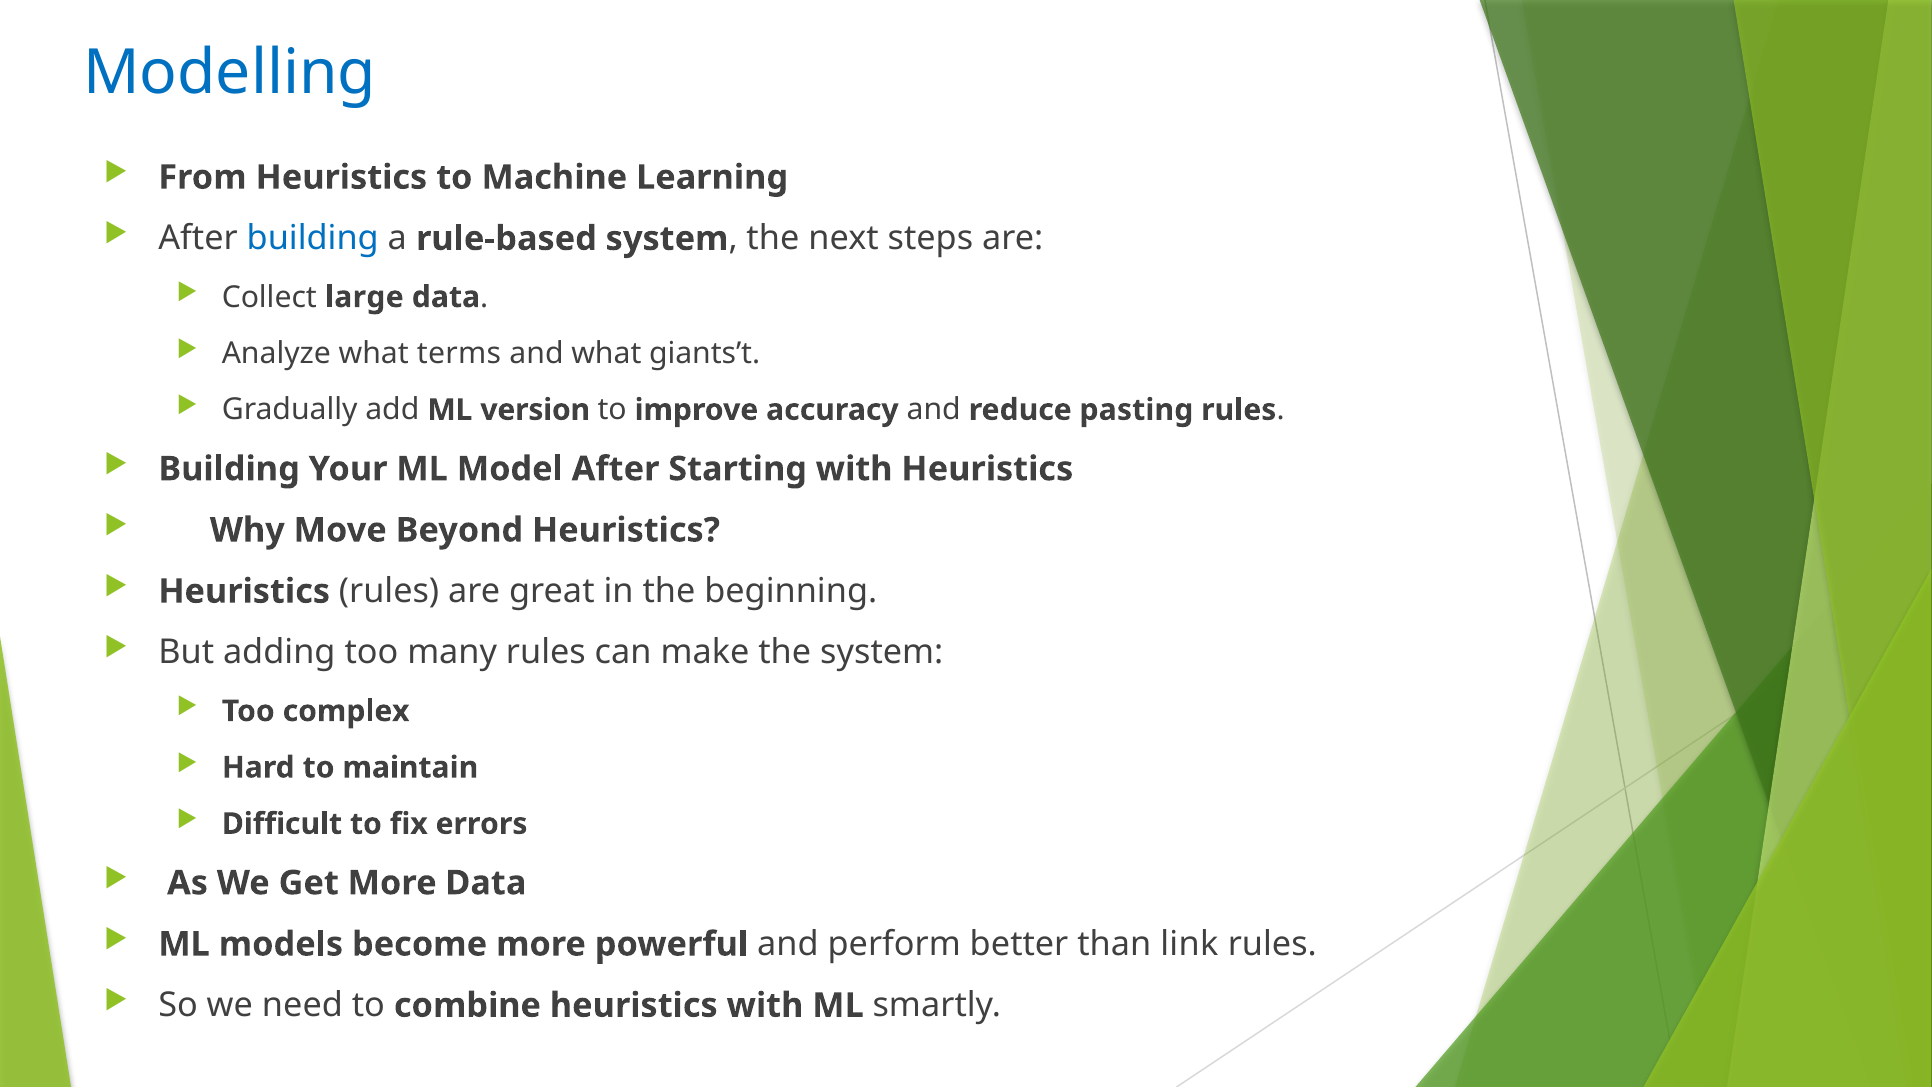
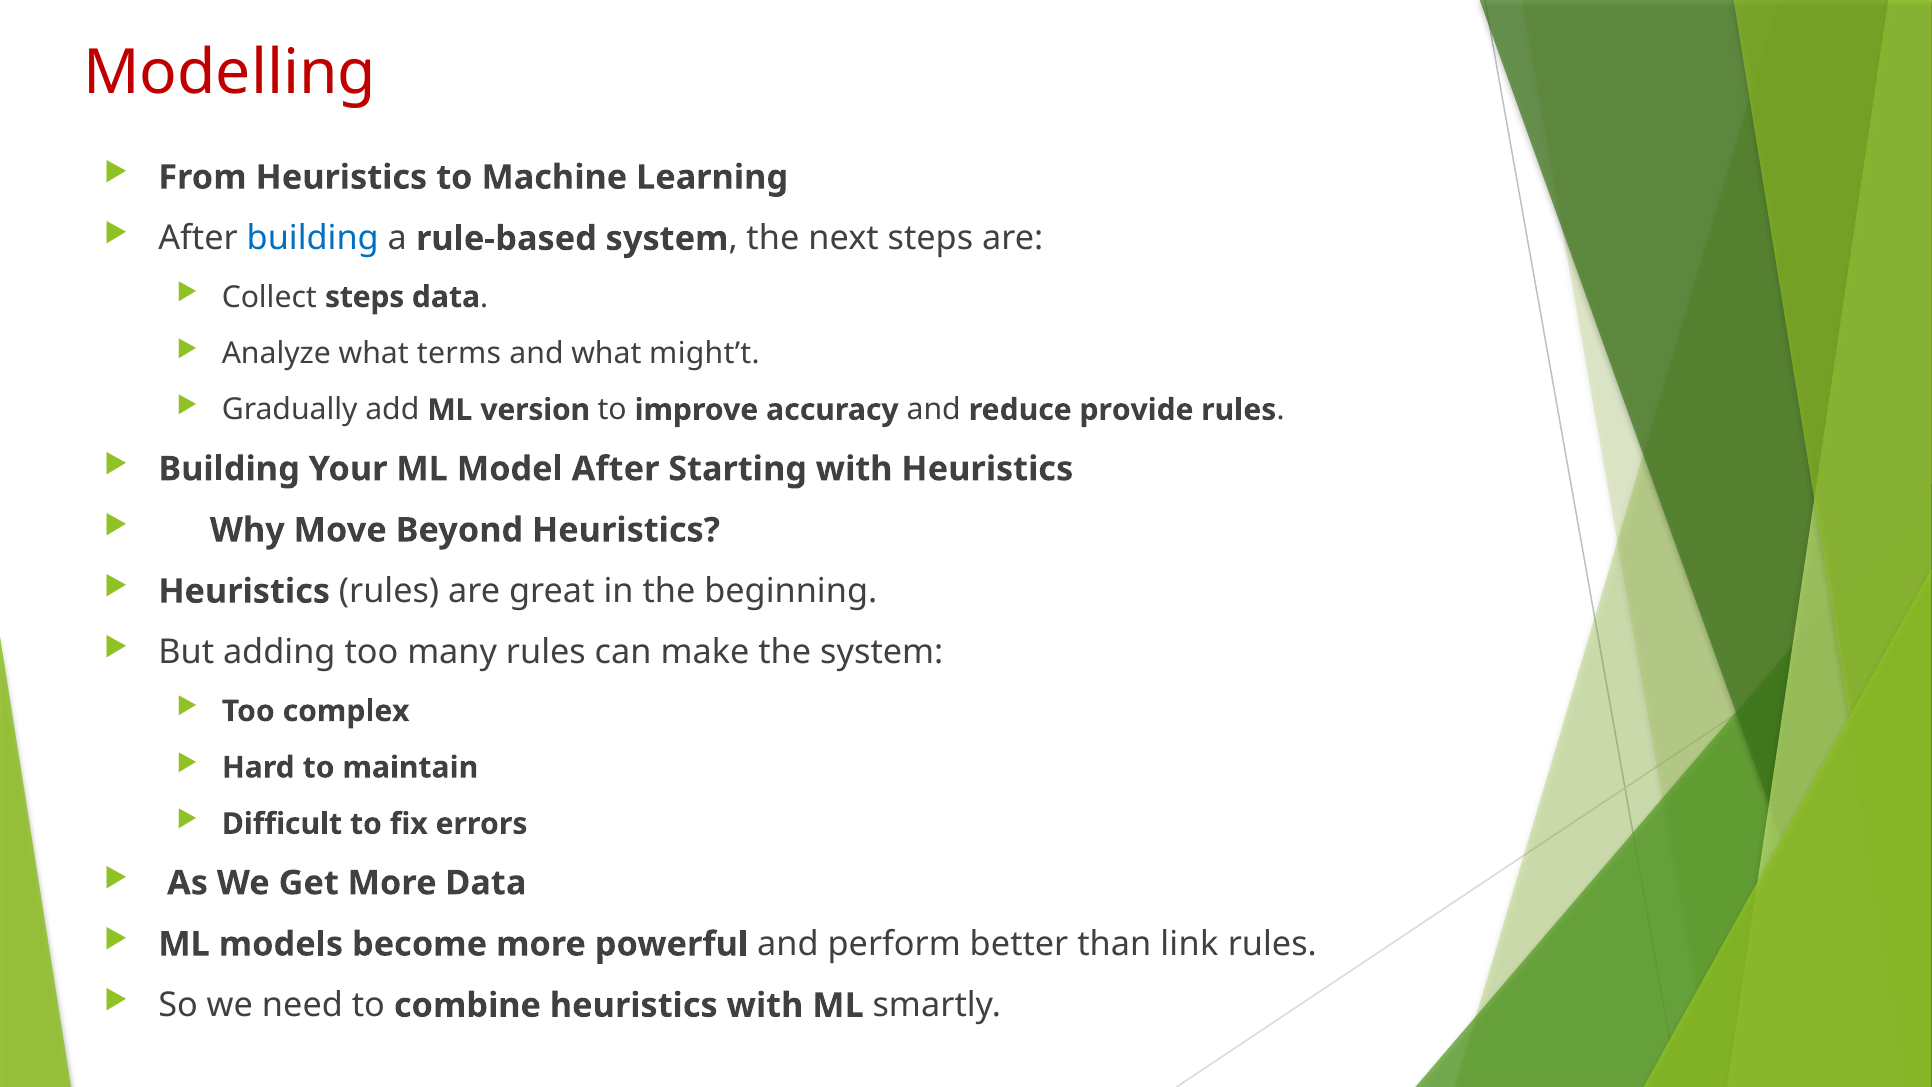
Modelling colour: blue -> red (230, 73)
Collect large: large -> steps (365, 297)
giants’t: giants’t -> might’t (704, 353)
pasting: pasting -> provide (1137, 410)
